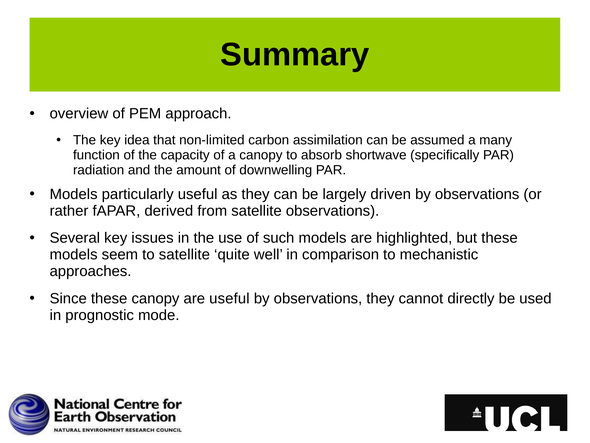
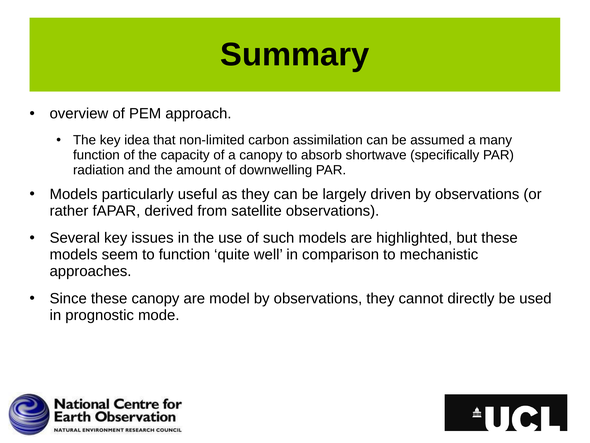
to satellite: satellite -> function (184, 254)
are useful: useful -> model (229, 298)
